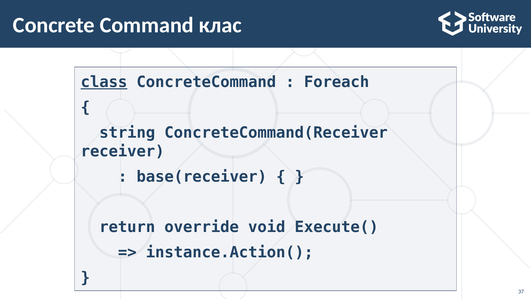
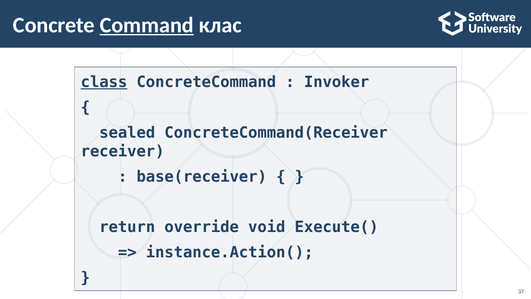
Command underline: none -> present (147, 25)
Foreach: Foreach -> Invoker (337, 82)
string: string -> sealed (127, 133)
